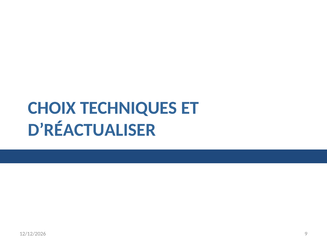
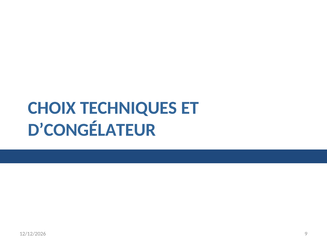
D’RÉACTUALISER: D’RÉACTUALISER -> D’CONGÉLATEUR (92, 130)
